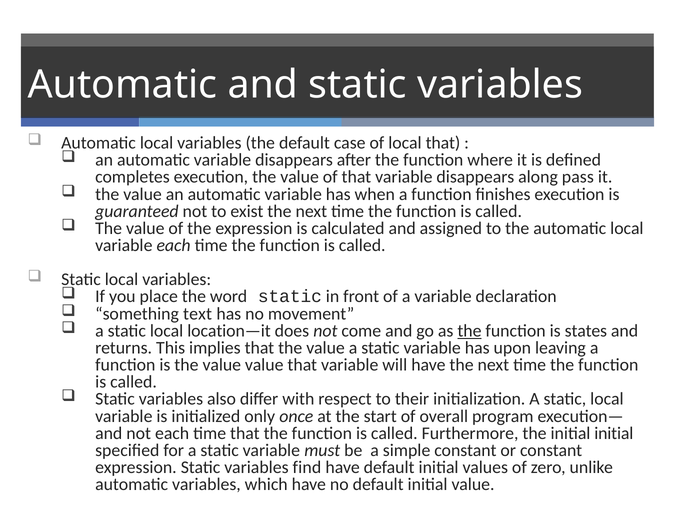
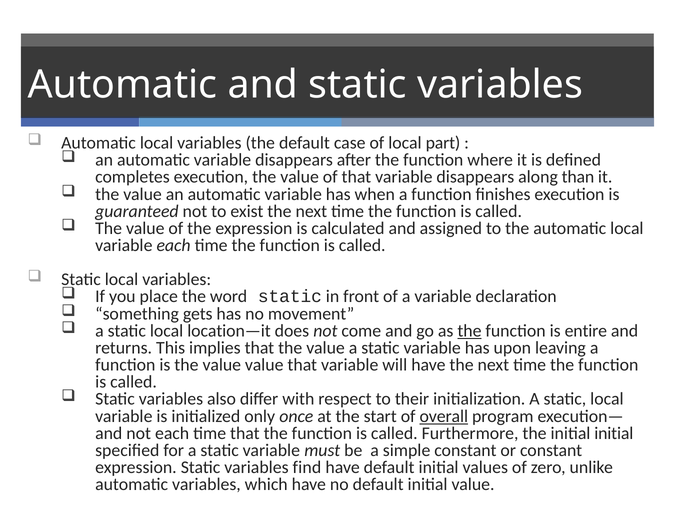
local that: that -> part (443, 143)
pass: pass -> than (578, 177)
text: text -> gets (198, 314)
states: states -> entire (586, 331)
overall underline: none -> present (444, 416)
